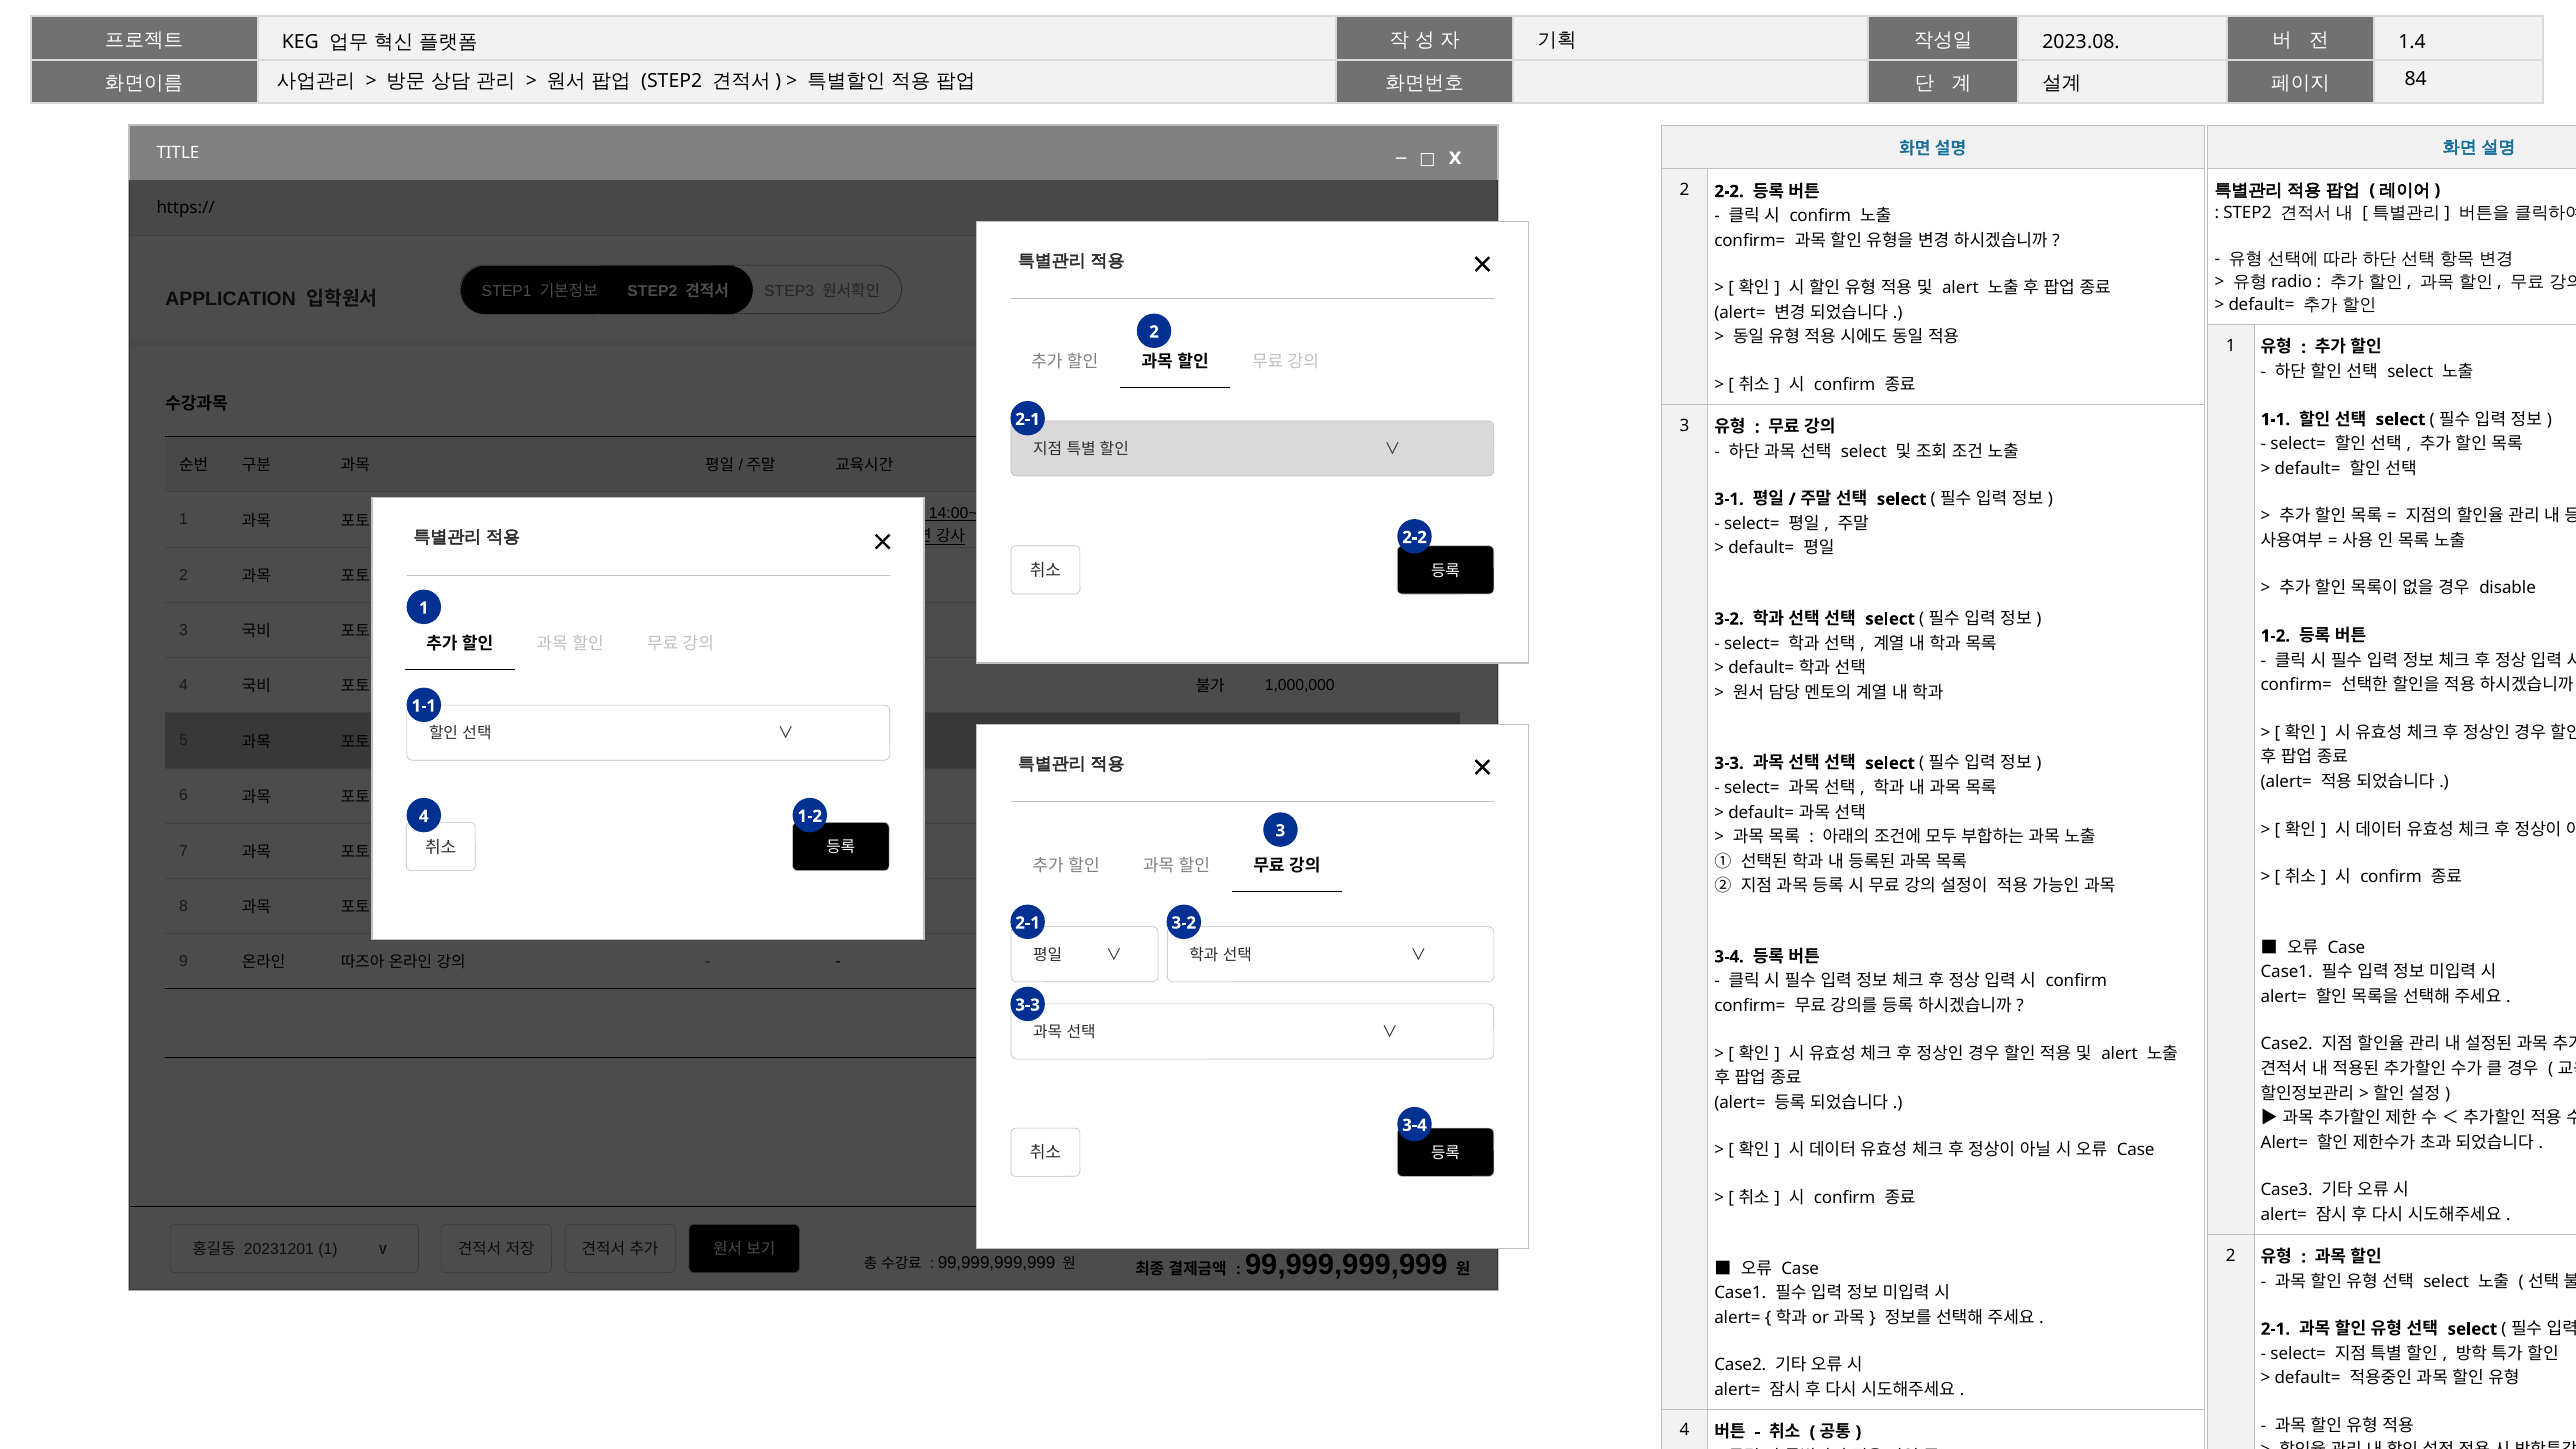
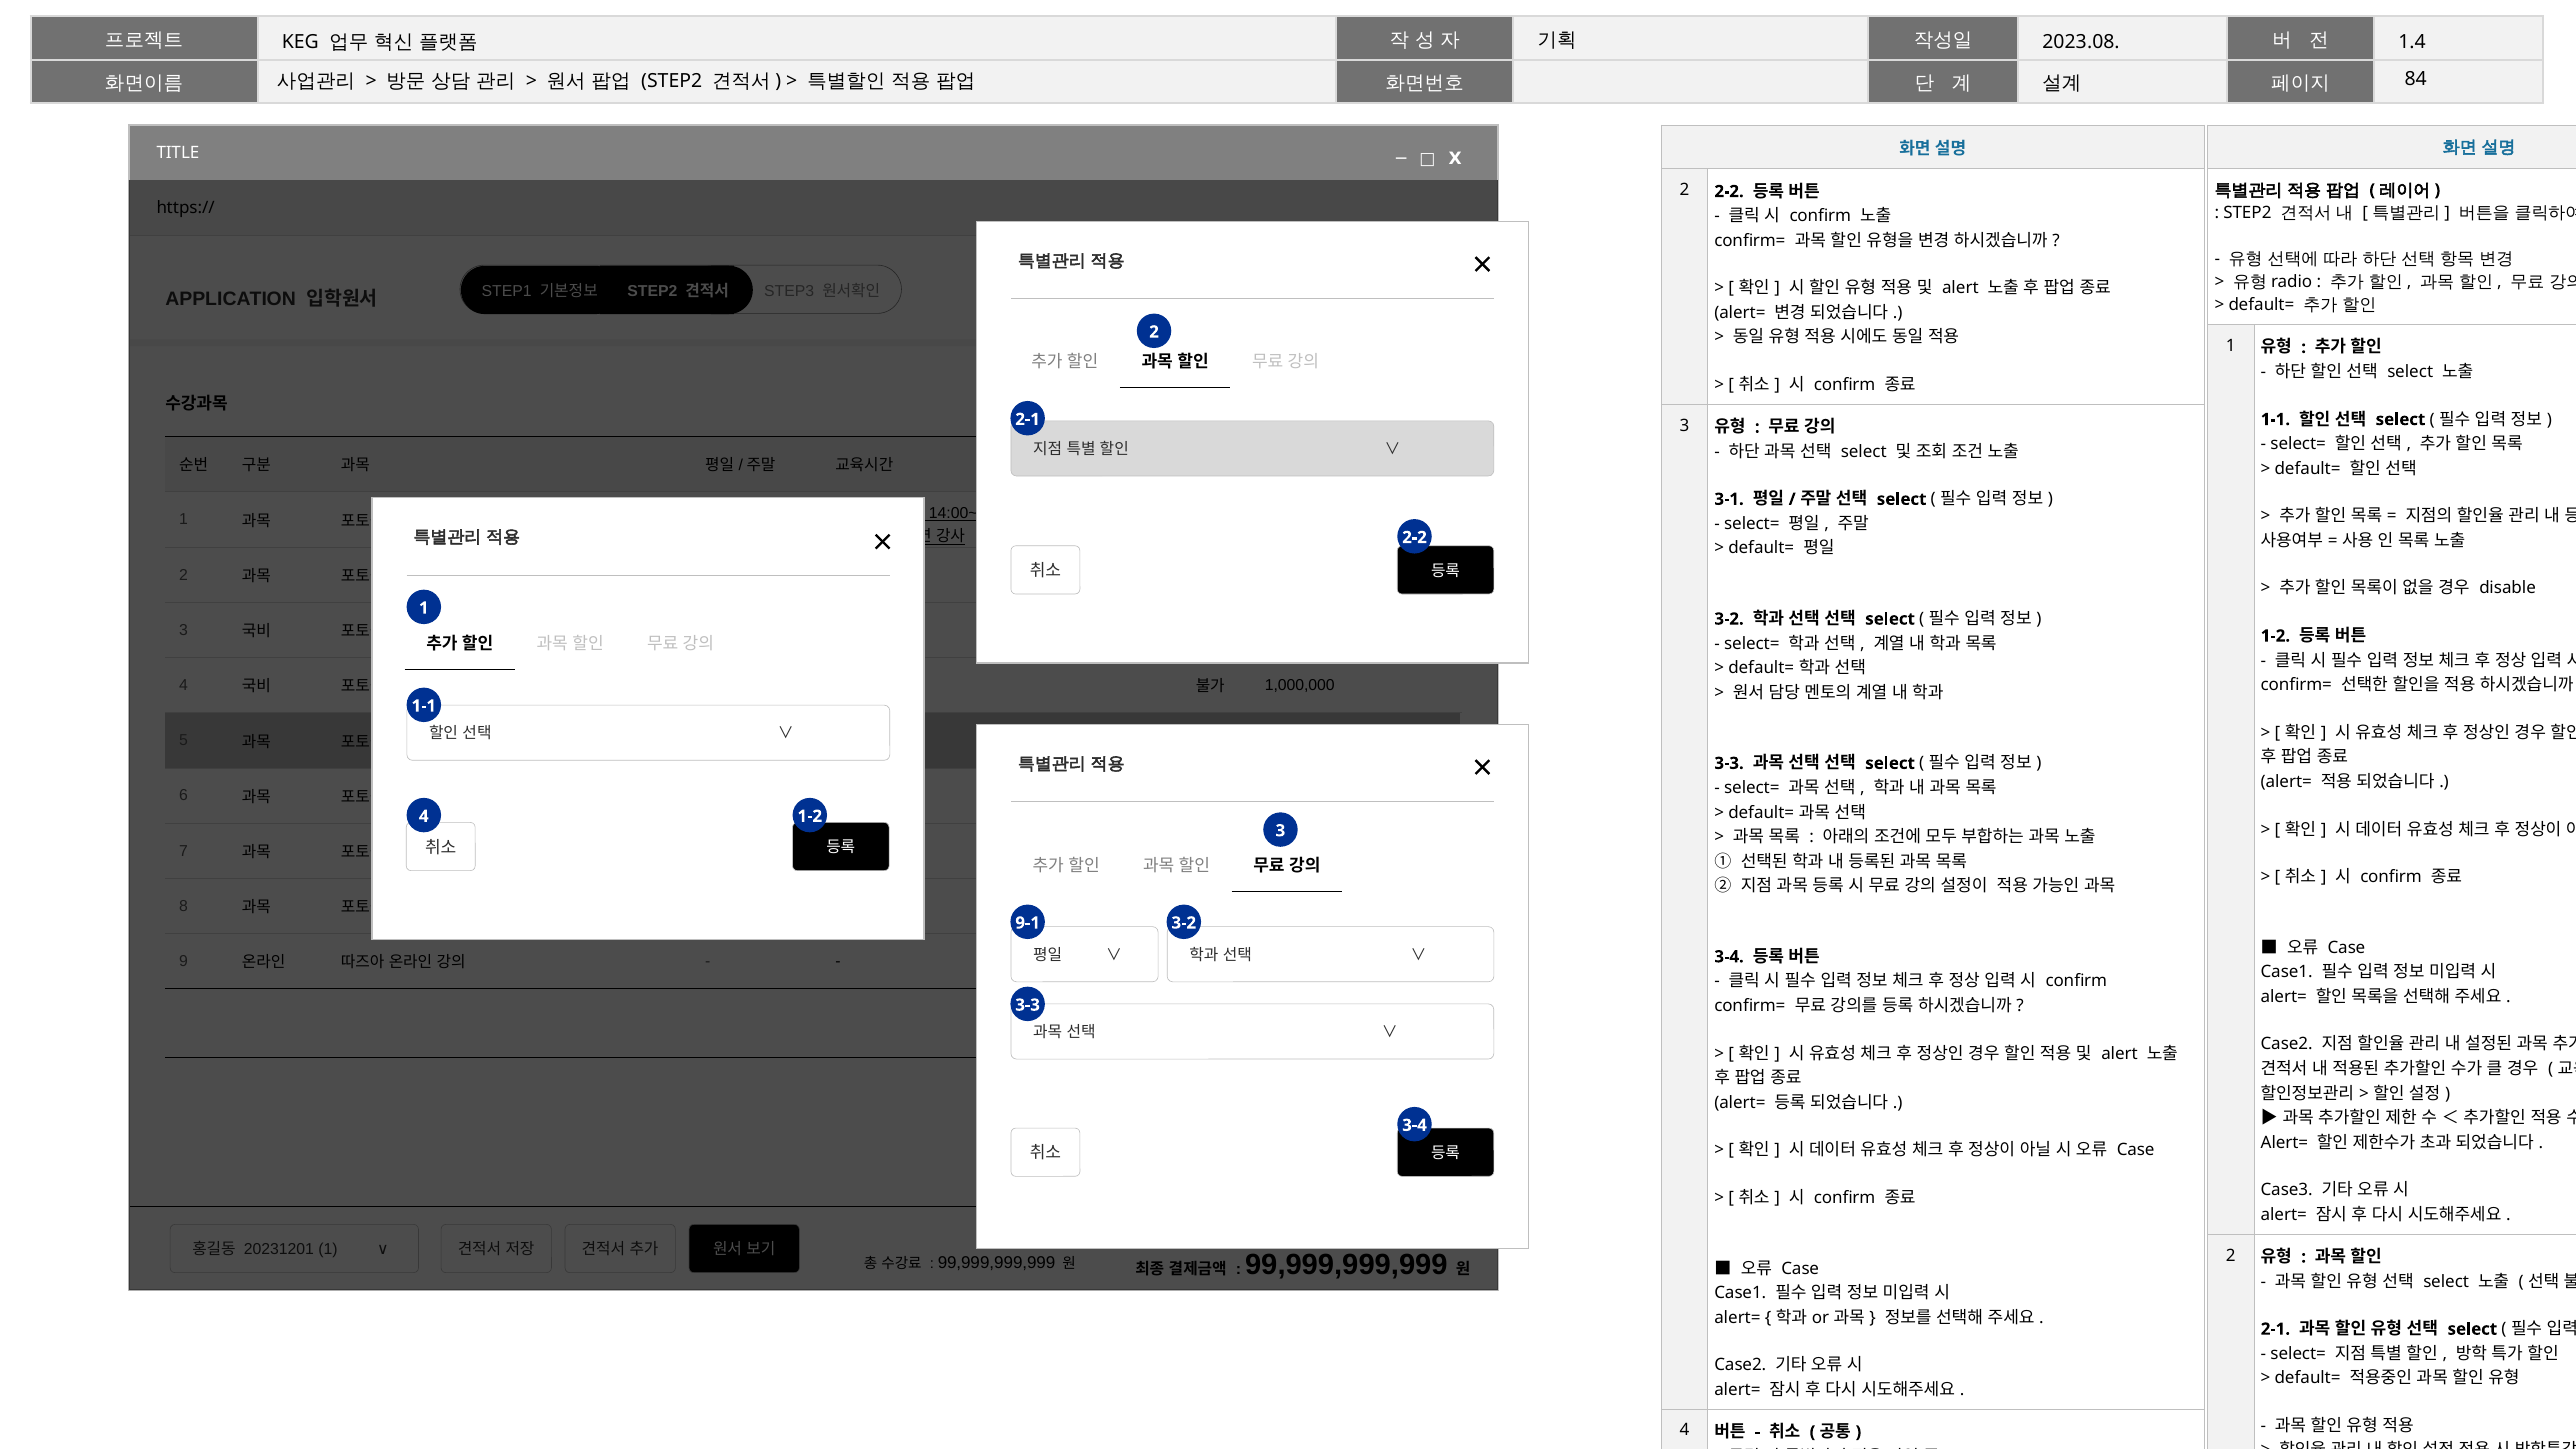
2-1: 2-1 -> 9-1 (1028, 923)
